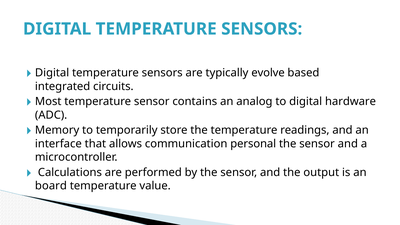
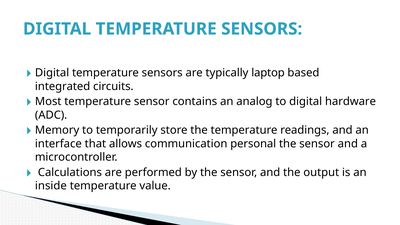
evolve: evolve -> laptop (268, 73)
board: board -> inside (51, 186)
